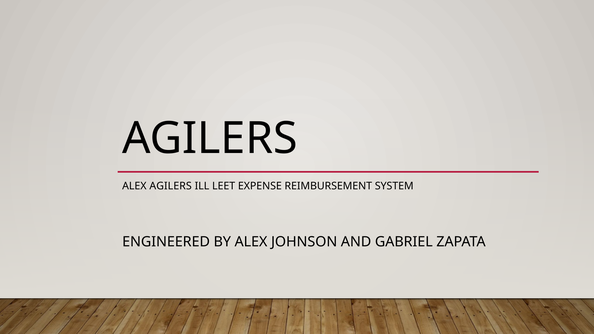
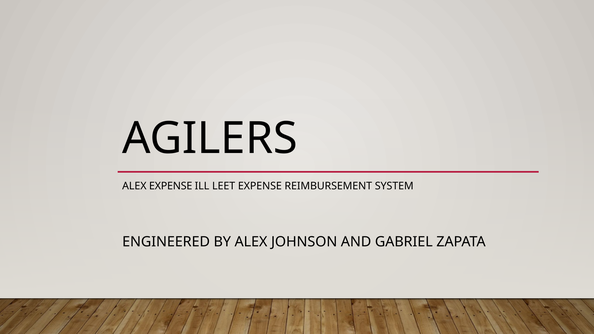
ALEX AGILERS: AGILERS -> EXPENSE (171, 186)
